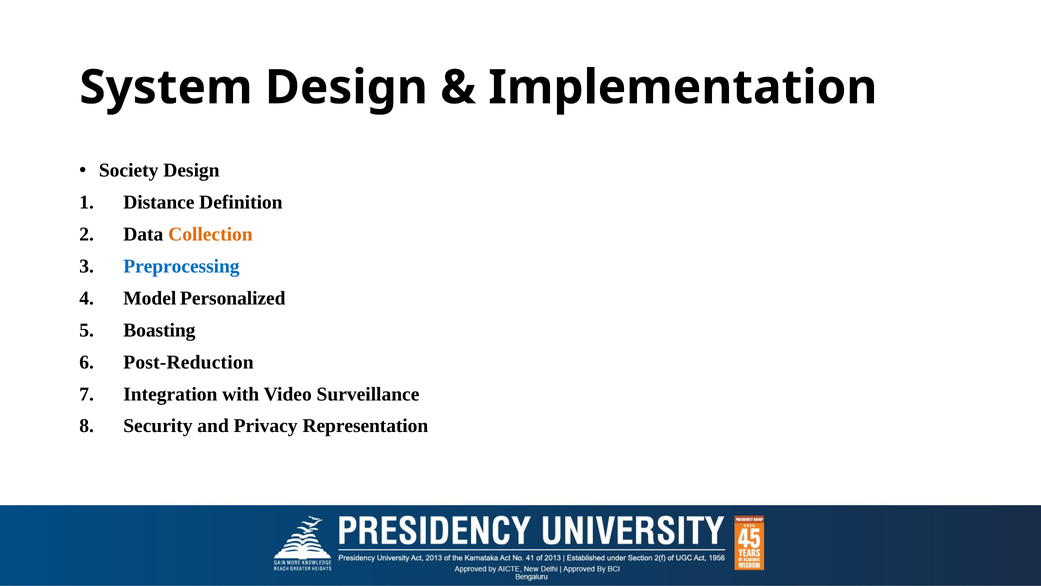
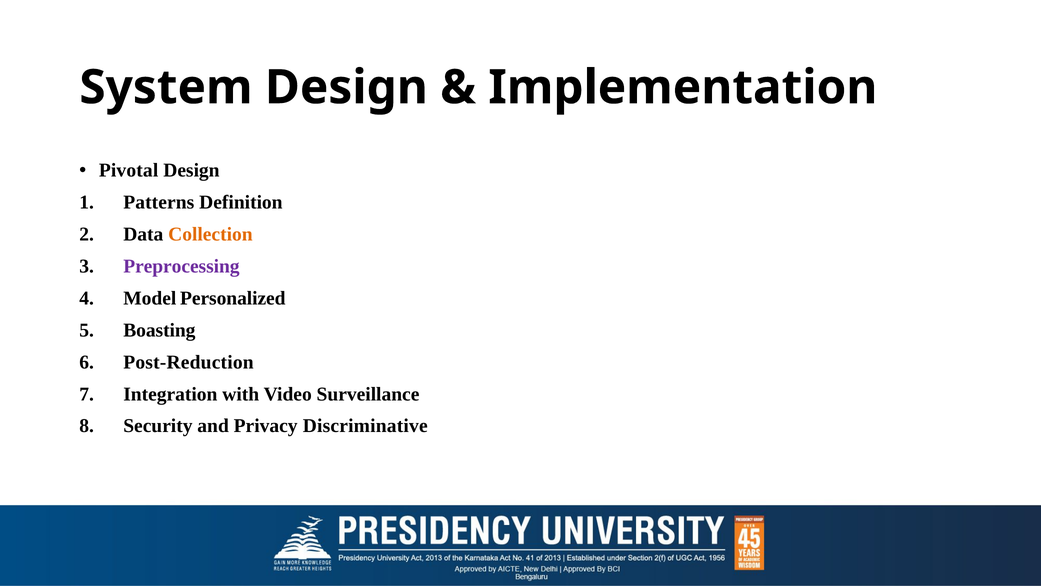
Society: Society -> Pivotal (129, 170)
Distance: Distance -> Patterns (159, 202)
Preprocessing colour: blue -> purple (181, 266)
Representation: Representation -> Discriminative (365, 426)
